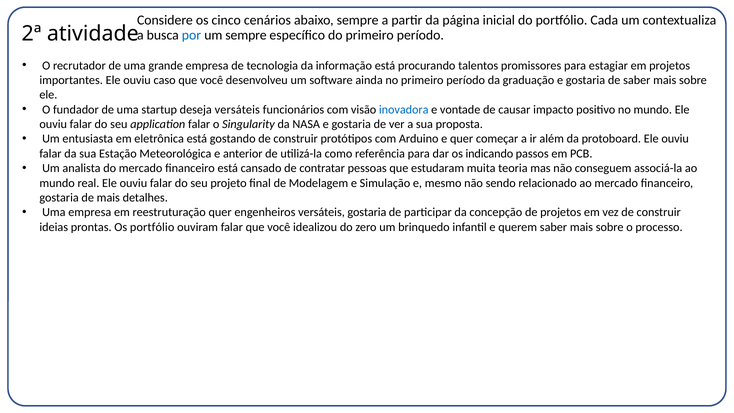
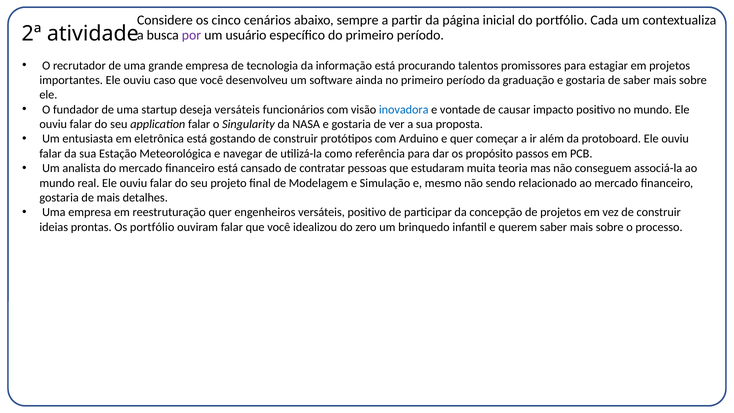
por colour: blue -> purple (191, 35)
um sempre: sempre -> usuário (246, 35)
anterior: anterior -> navegar (243, 154)
indicando: indicando -> propósito (489, 154)
versáteis gostaria: gostaria -> positivo (367, 212)
